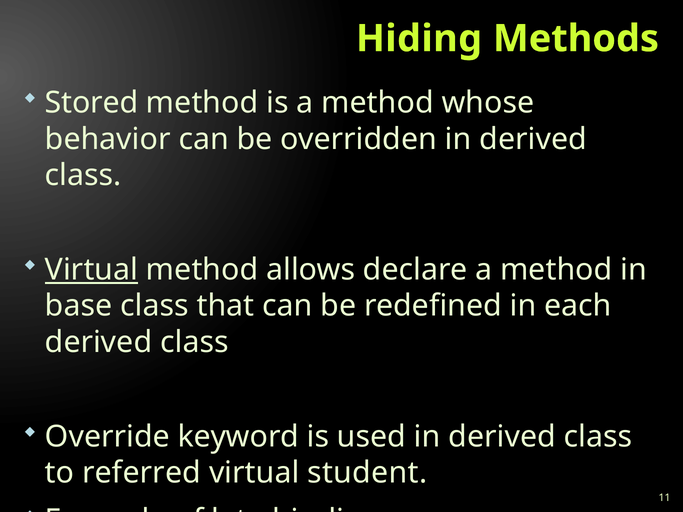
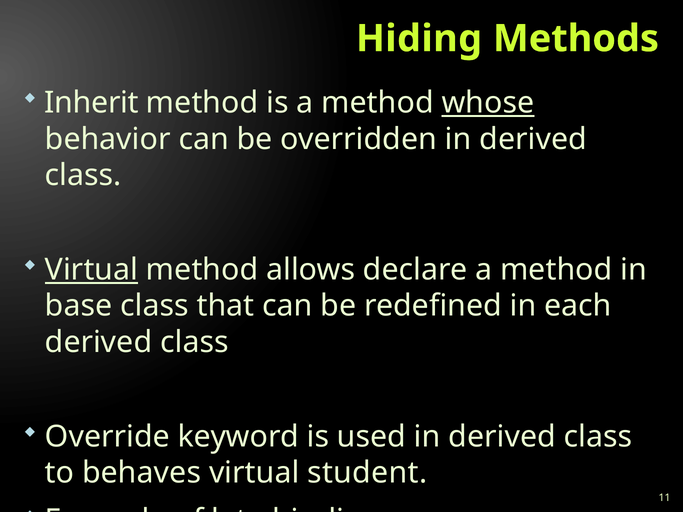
Stored: Stored -> Inherit (92, 103)
whose underline: none -> present (488, 103)
referred: referred -> behaves (142, 473)
